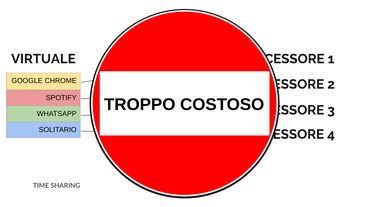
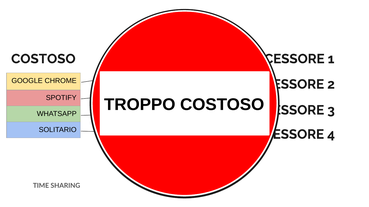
VIRTUALE: VIRTUALE -> COSTOSO (43, 59)
